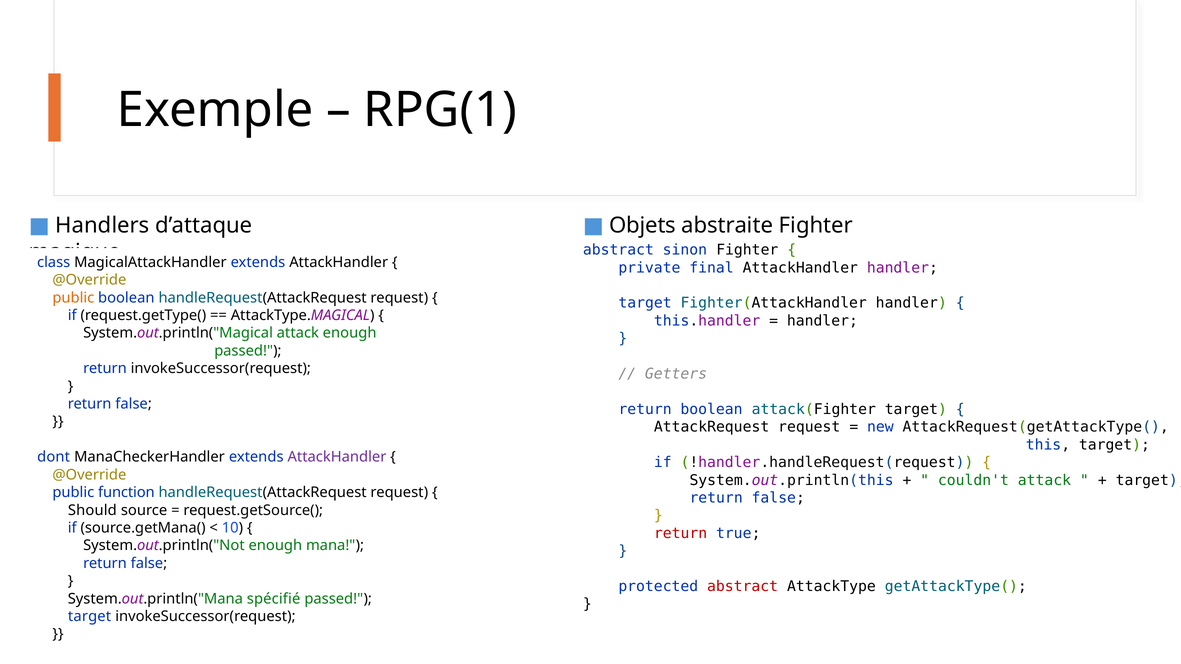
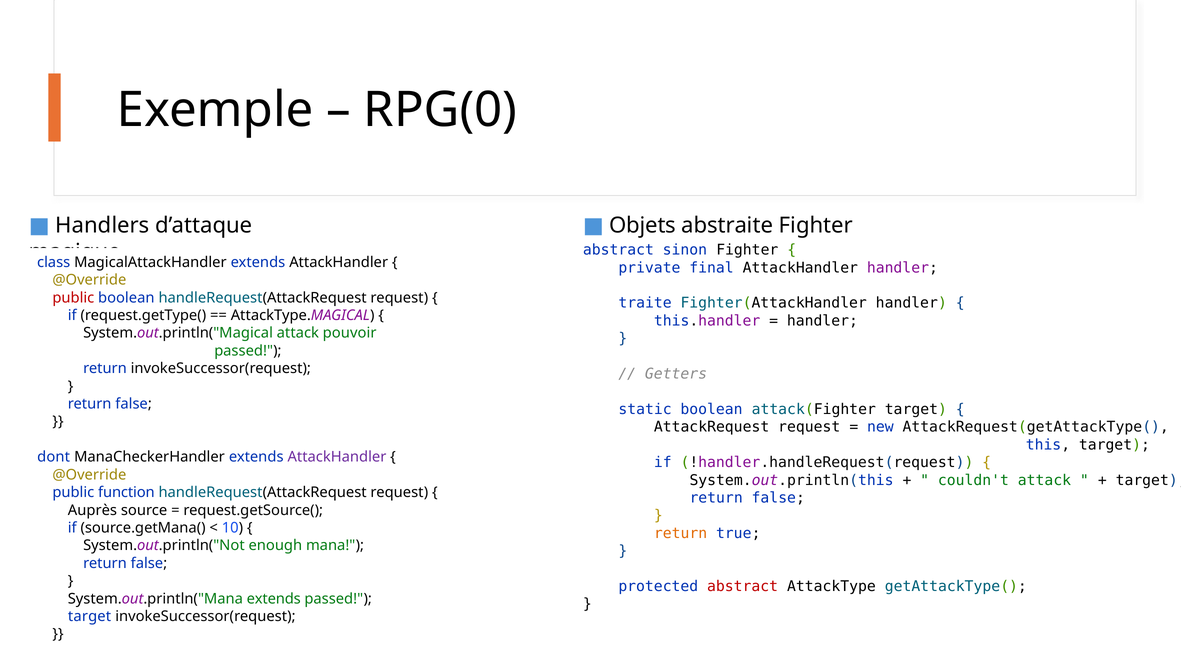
RPG(1: RPG(1 -> RPG(0 (440, 110)
public colour: orange -> red (73, 298)
target: target -> traite (645, 303)
attack enough: enough -> pouvoir (350, 333)
return: return -> static (645, 410)
Should: Should -> Auprès (92, 510)
return colour: red -> orange (681, 534)
System.out.println("Mana spécifié: spécifié -> extends (274, 599)
